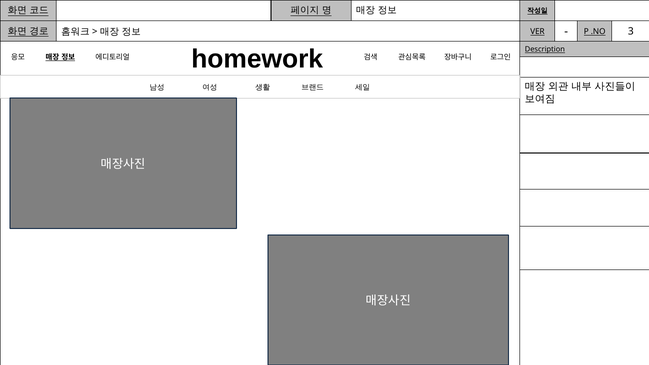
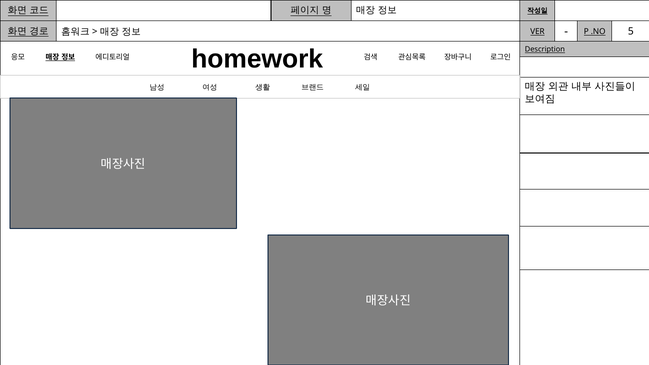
3: 3 -> 5 (631, 32)
